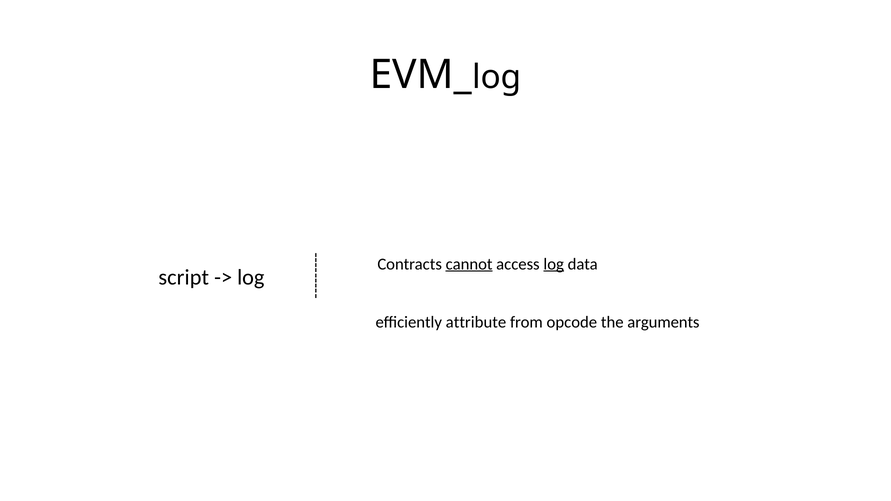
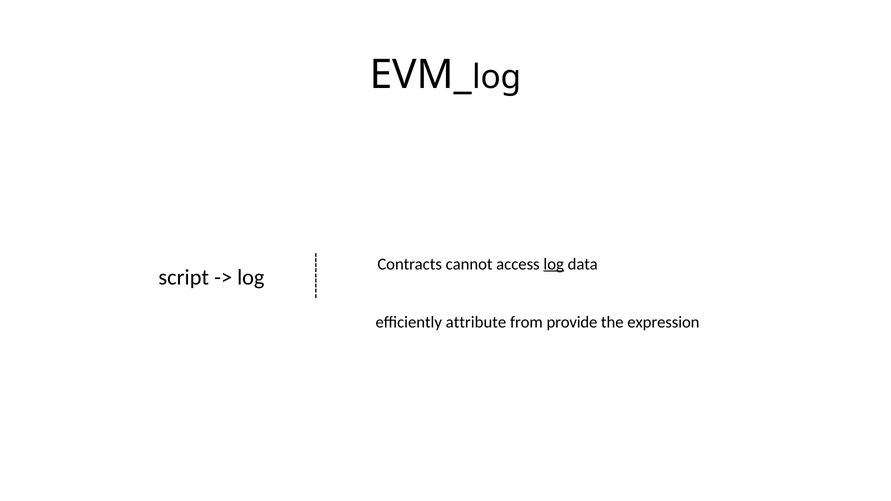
cannot underline: present -> none (469, 264)
opcode: opcode -> provide (572, 322)
arguments: arguments -> expression (663, 322)
